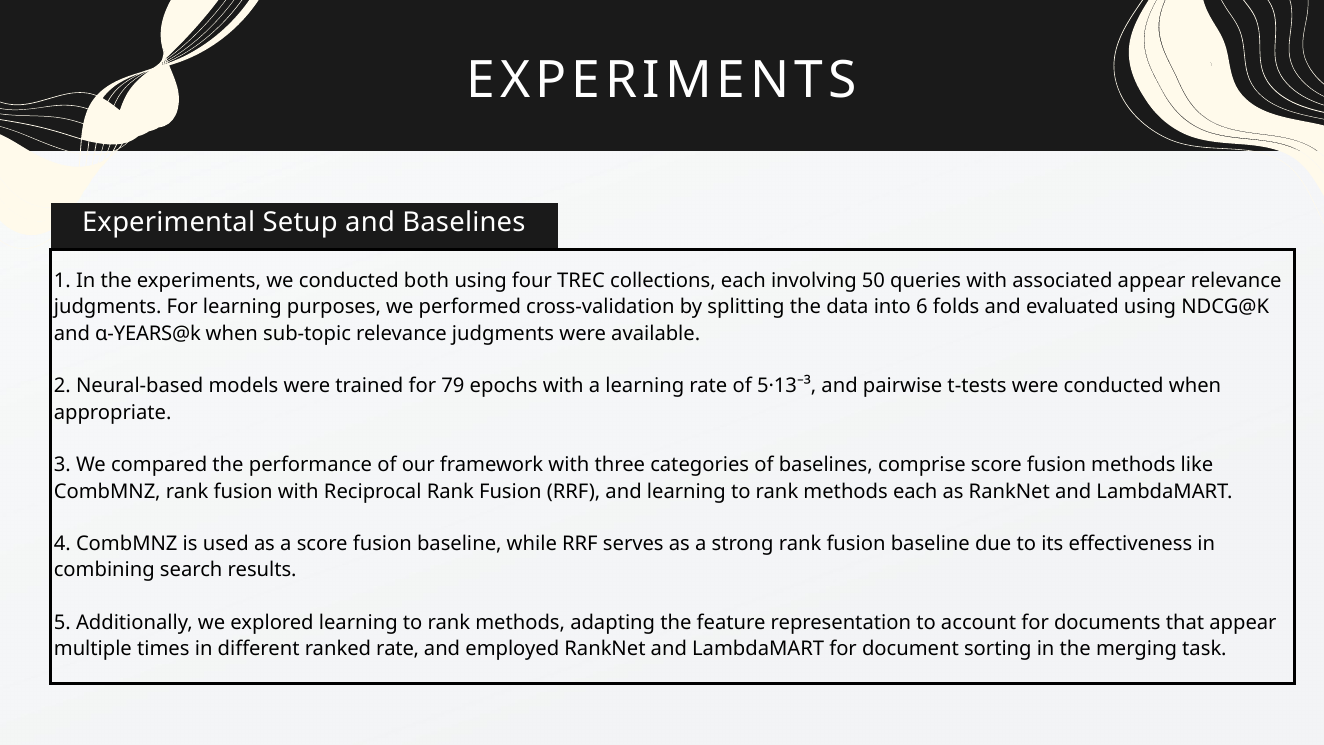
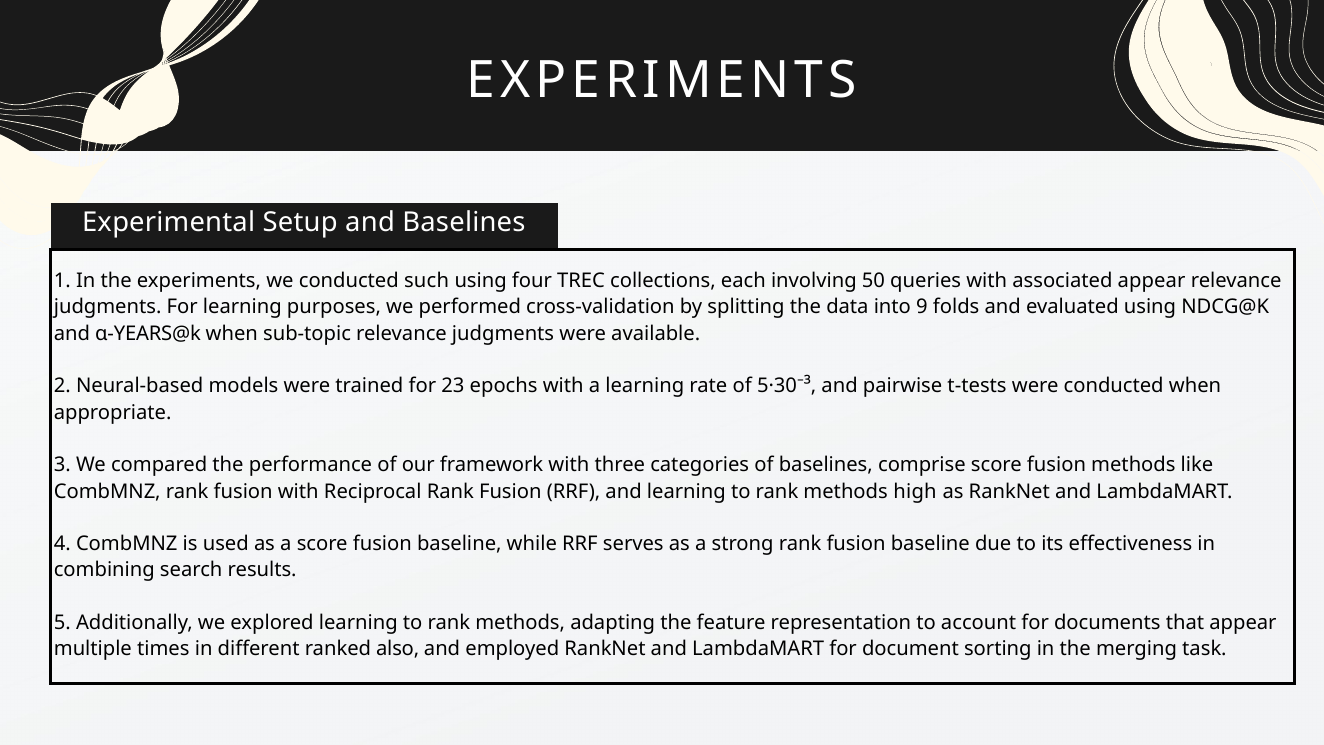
both: both -> such (427, 281)
6: 6 -> 9 (922, 307)
79: 79 -> 23 (453, 386)
5·13⁻³: 5·13⁻³ -> 5·30⁻³ (787, 386)
methods each: each -> high (915, 491)
ranked rate: rate -> also (398, 649)
